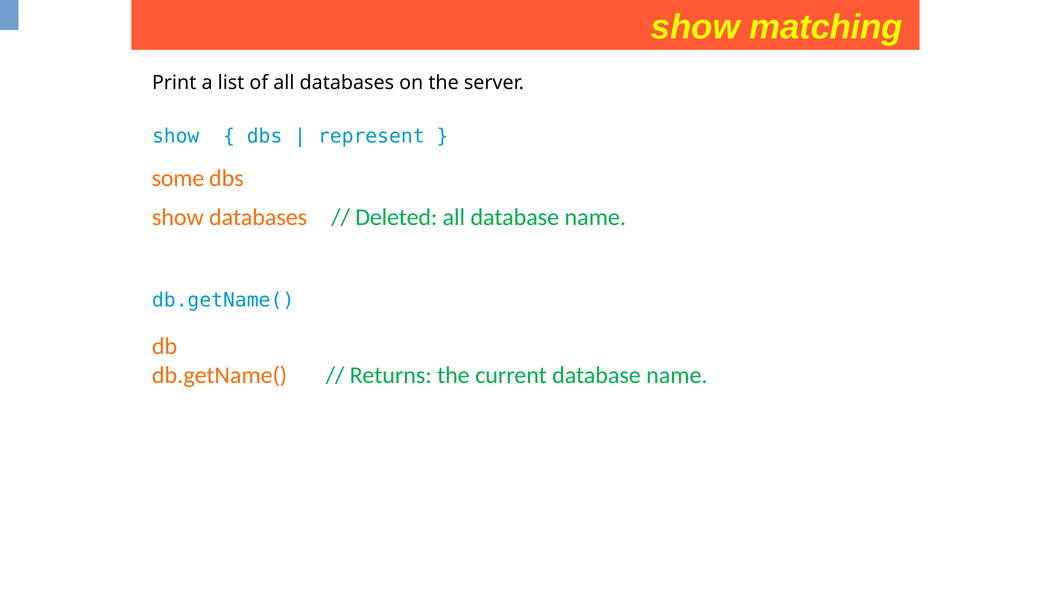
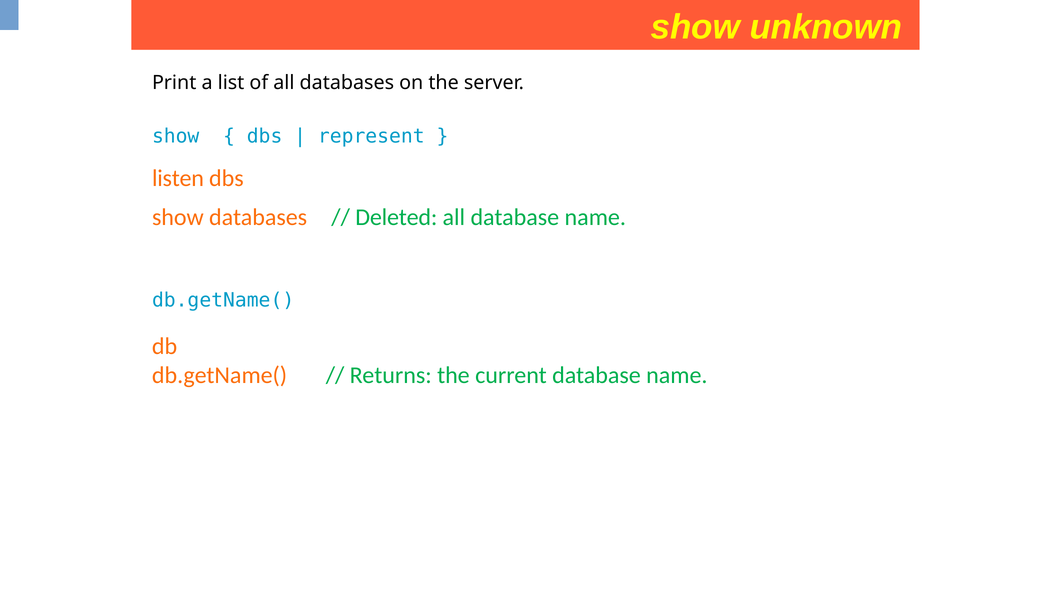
matching: matching -> unknown (826, 27)
some: some -> listen (178, 178)
